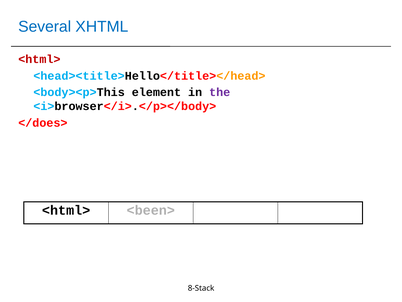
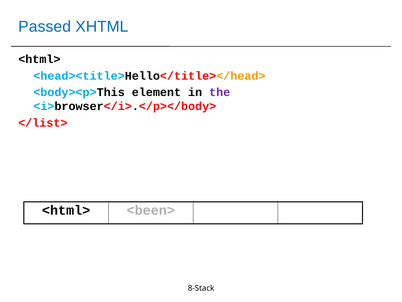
Several: Several -> Passed (45, 26)
<html> colour: red -> black (39, 59)
</does>: </does> -> </list> (43, 123)
